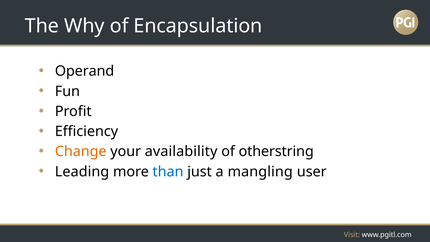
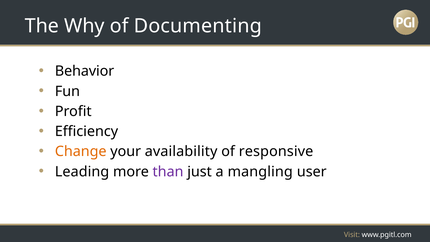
Encapsulation: Encapsulation -> Documenting (198, 26)
Operand: Operand -> Behavior (85, 71)
otherstring: otherstring -> responsive (276, 151)
than colour: blue -> purple (168, 172)
